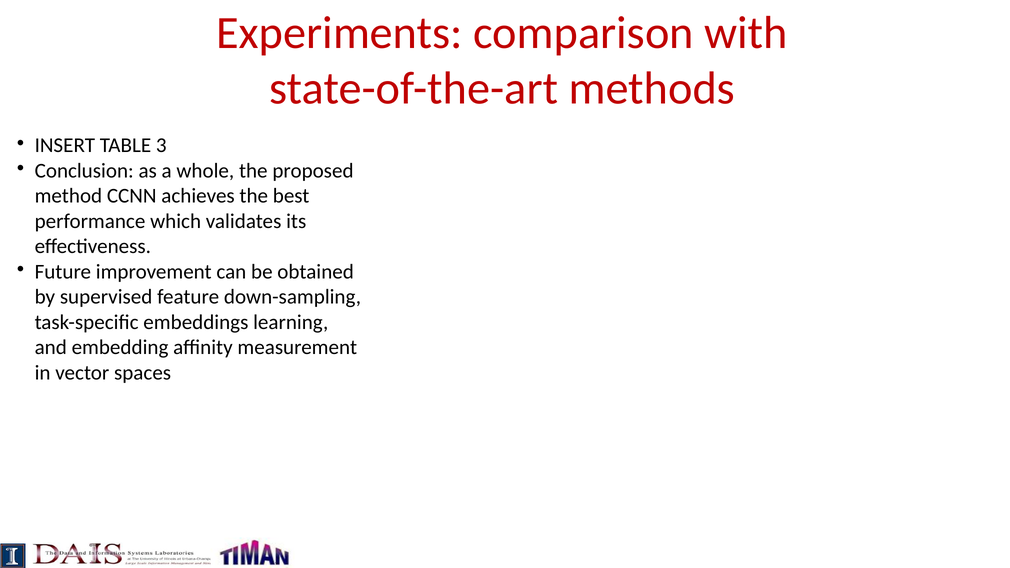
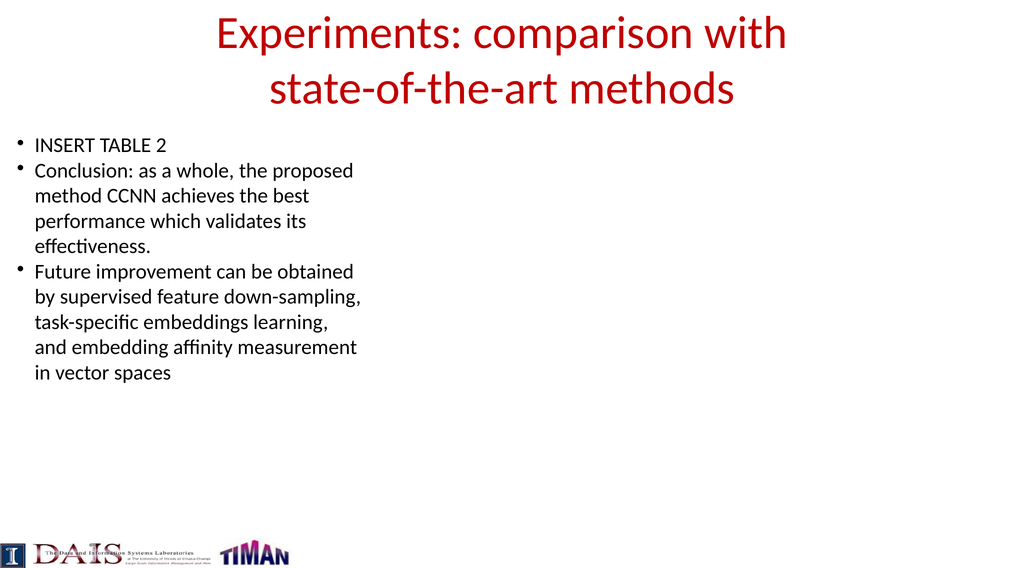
3: 3 -> 2 (161, 145)
